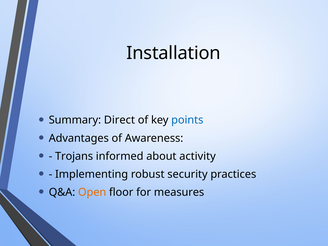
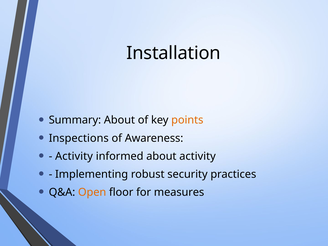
Summary Direct: Direct -> About (119, 120)
points colour: blue -> orange (187, 120)
Advantages: Advantages -> Inspections (79, 138)
Trojans: Trojans -> Activity (74, 156)
